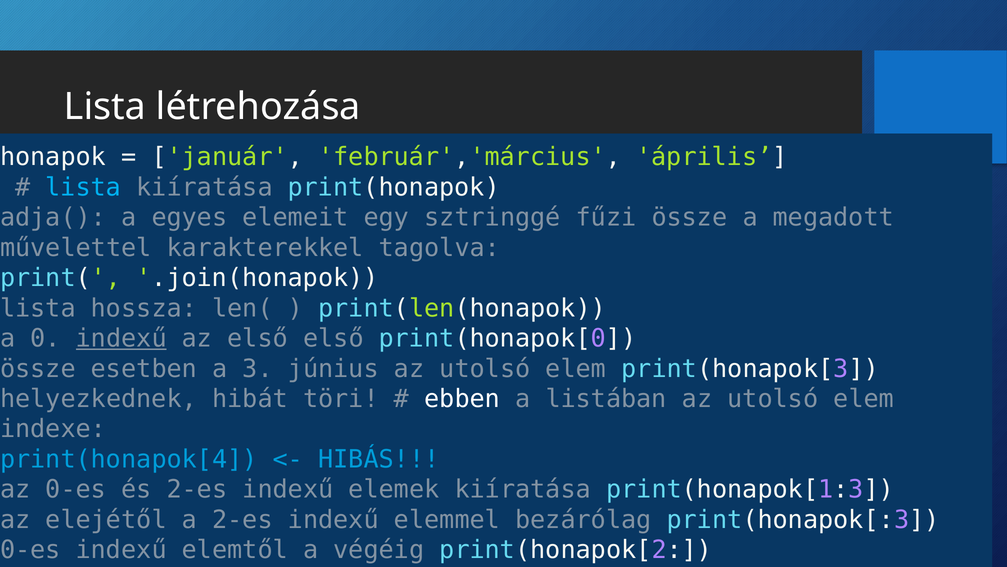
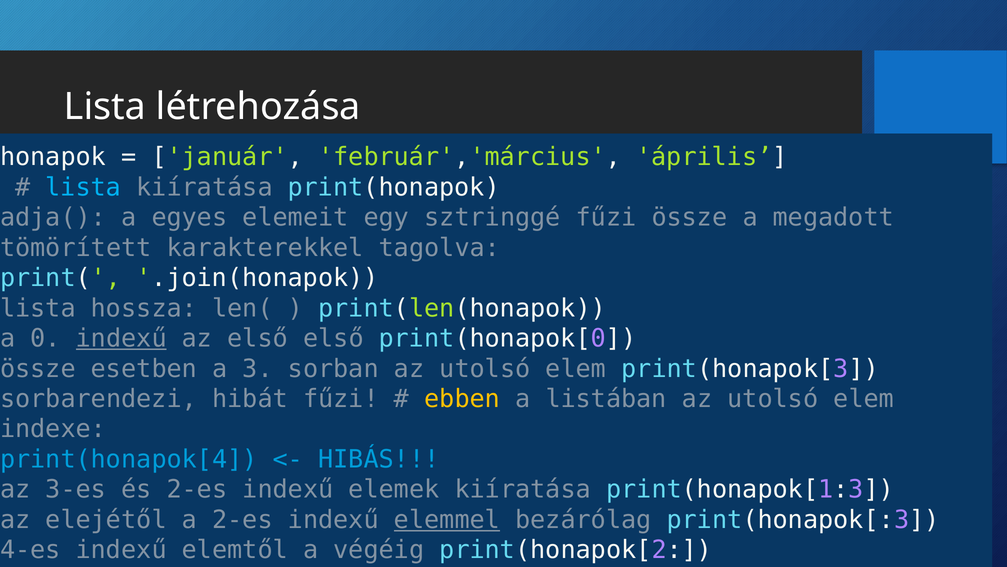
művelettel: művelettel -> tömörített (76, 247)
június: június -> sorban (333, 368)
helyezkednek: helyezkednek -> sorbarendezi (98, 399)
hibát töri: töri -> fűzi (341, 399)
ebben colour: white -> yellow (462, 399)
az 0-es: 0-es -> 3-es (76, 489)
elemmel underline: none -> present (447, 519)
0-es: 0-es -> 4-es (30, 550)
